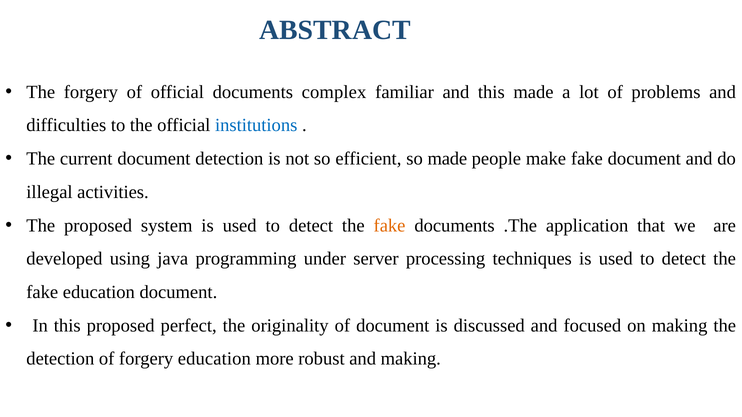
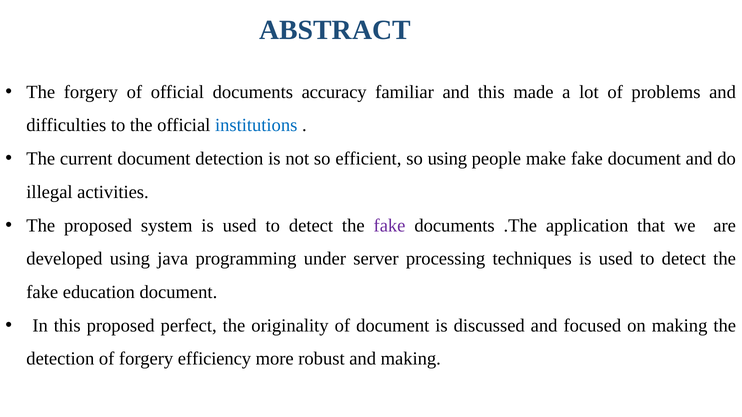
complex: complex -> accuracy (334, 92)
so made: made -> using (447, 159)
fake colour: orange -> purple (390, 226)
forgery education: education -> efficiency (214, 359)
